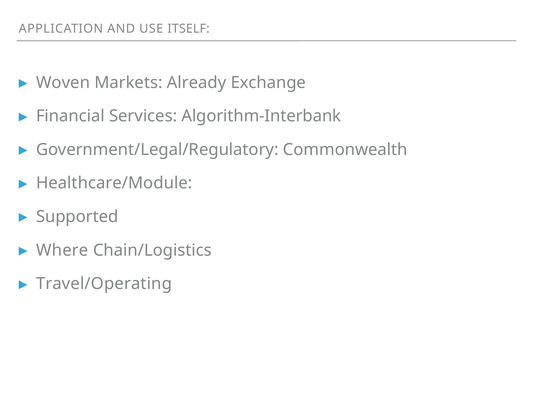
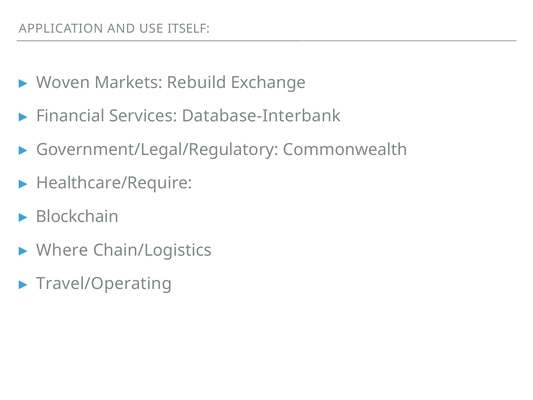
Already: Already -> Rebuild (197, 82)
Algorithm-Interbank: Algorithm-Interbank -> Database-Interbank (261, 116)
Healthcare/Module: Healthcare/Module -> Healthcare/Require (114, 183)
Supported: Supported -> Blockchain (77, 217)
